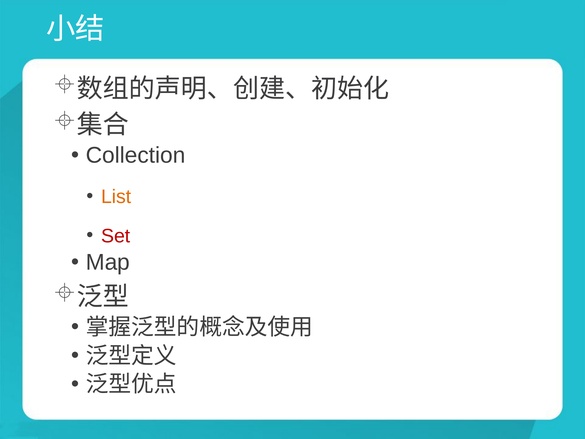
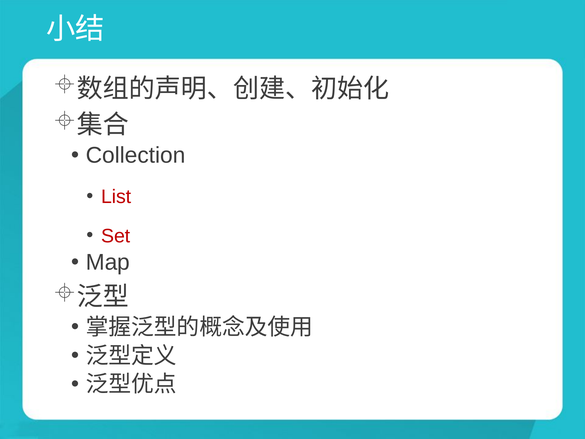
List colour: orange -> red (116, 197)
